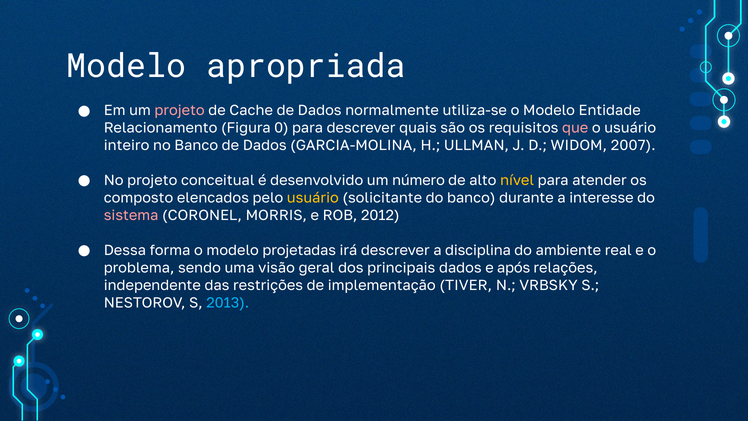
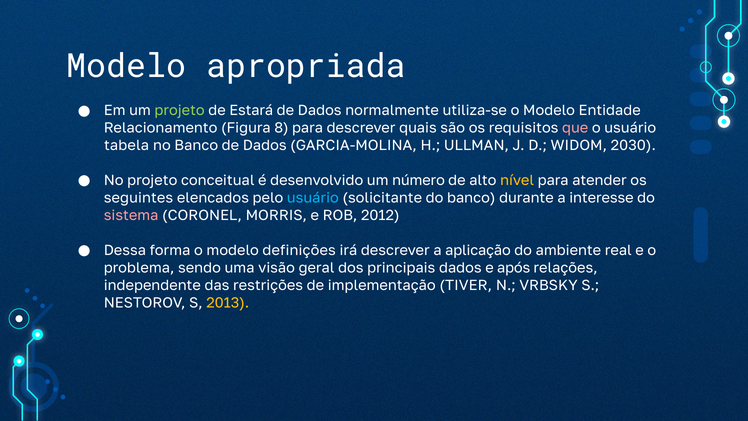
projeto colour: pink -> light green (180, 110)
Cache: Cache -> Estará (251, 110)
0: 0 -> 8 (281, 128)
inteiro: inteiro -> tabela (127, 145)
2007: 2007 -> 2030 (633, 145)
composto: composto -> seguintes (138, 198)
usuário colour: yellow -> light blue (313, 198)
projetadas: projetadas -> definições (299, 250)
disciplina: disciplina -> aplicação (478, 250)
2013 colour: light blue -> yellow (228, 303)
